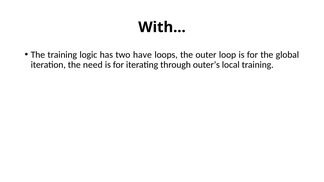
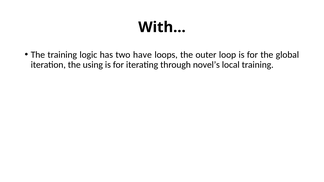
need: need -> using (93, 65)
outer’s: outer’s -> novel’s (206, 65)
